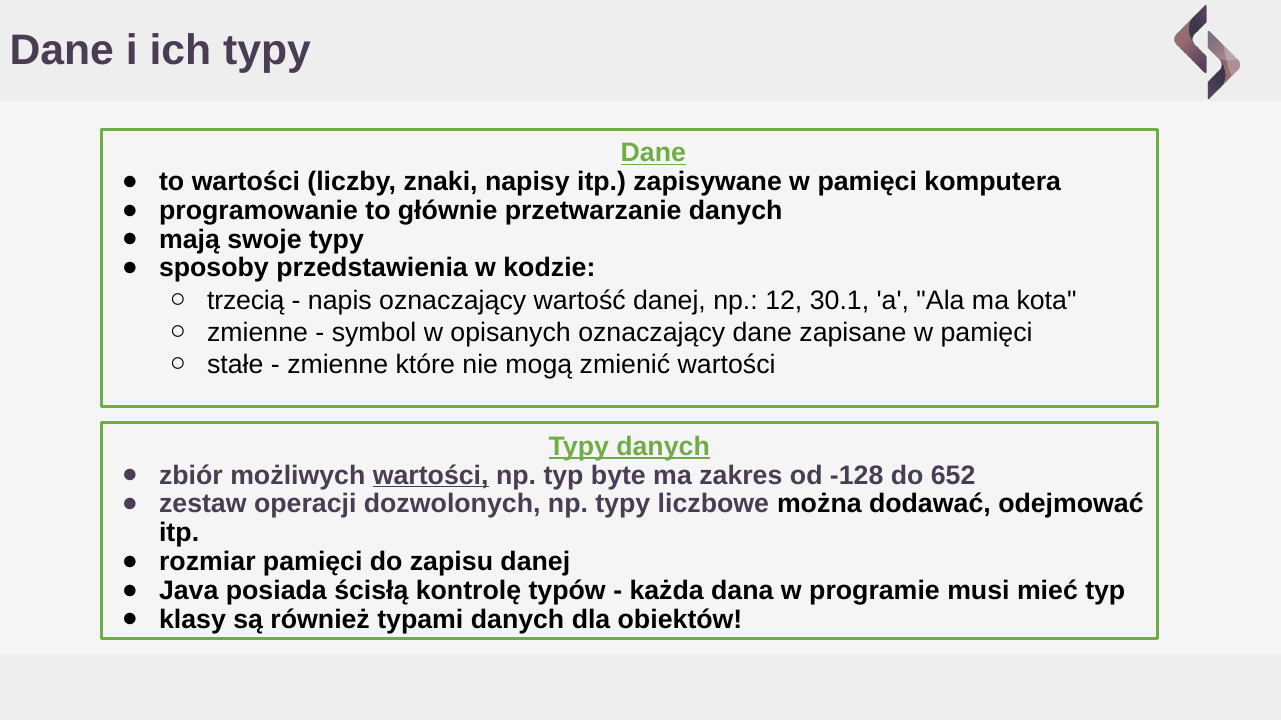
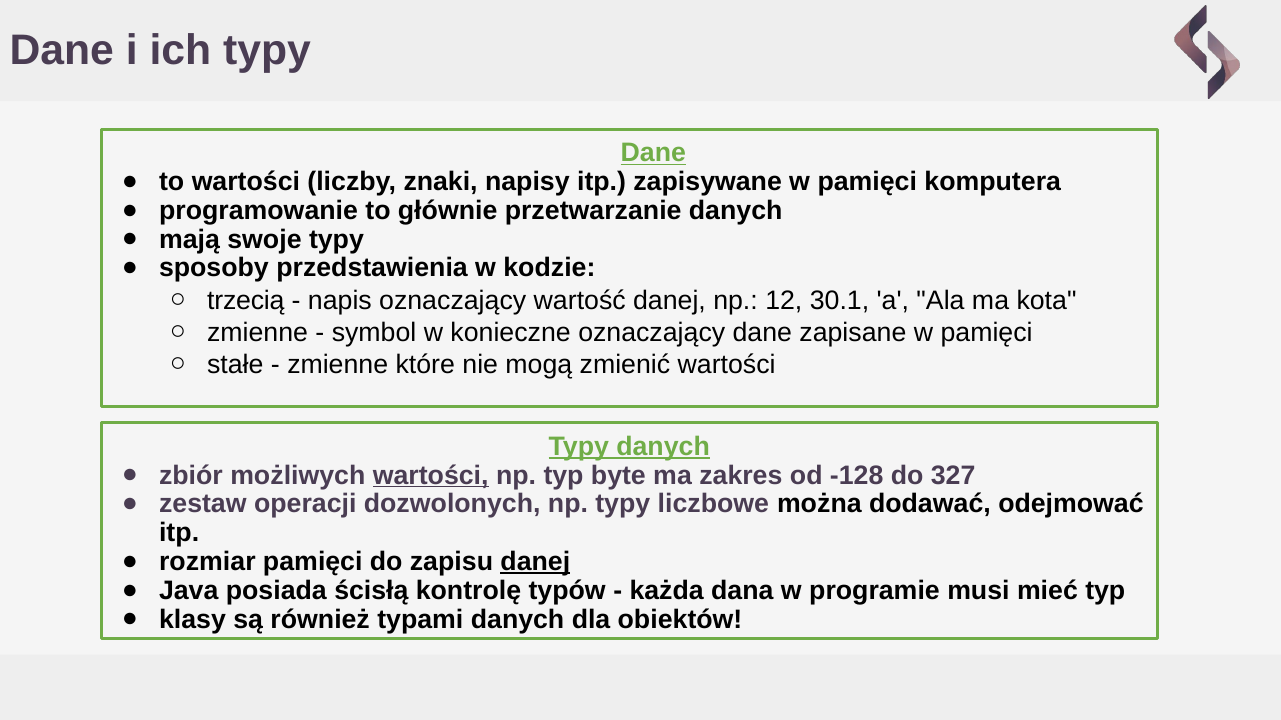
opisanych: opisanych -> konieczne (511, 333)
652: 652 -> 327 (953, 476)
danej underline: none -> present (535, 562)
